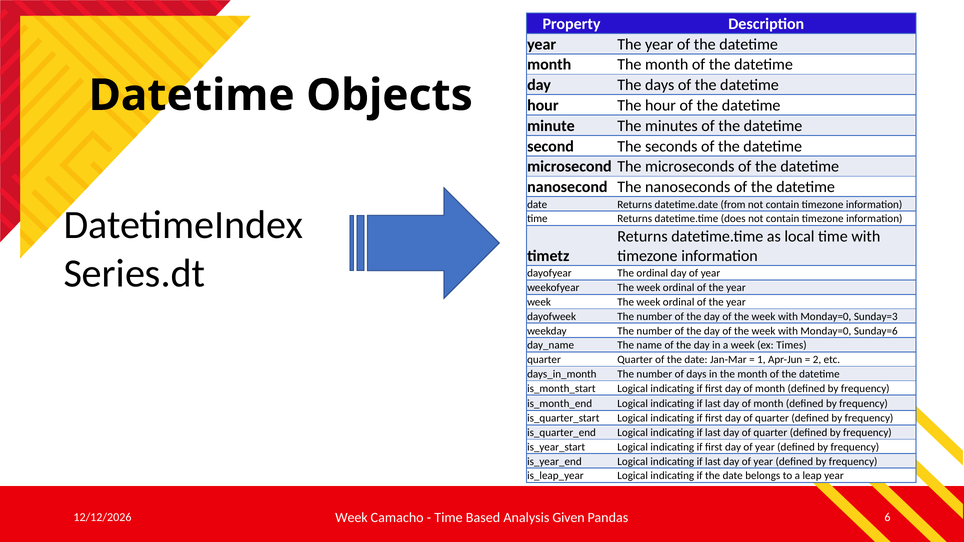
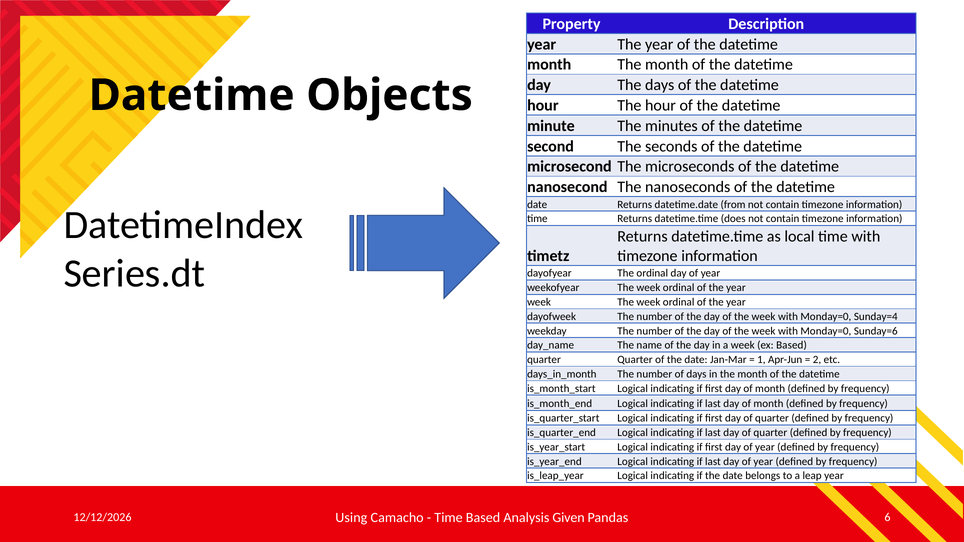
Sunday=3: Sunday=3 -> Sunday=4 (876, 317)
ex Times: Times -> Based (792, 345)
Week: Week -> Using (351, 518)
